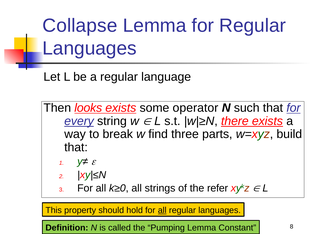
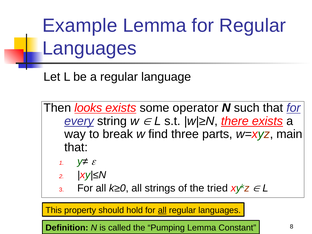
Collapse: Collapse -> Example (80, 26)
build: build -> main (289, 134)
refer: refer -> tried (217, 188)
